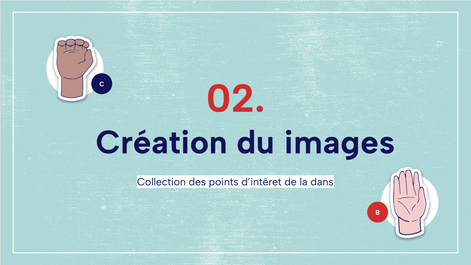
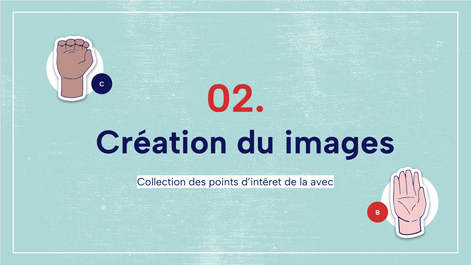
dans: dans -> avec (322, 182)
